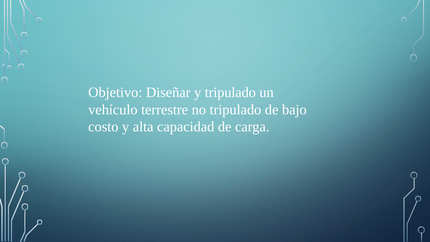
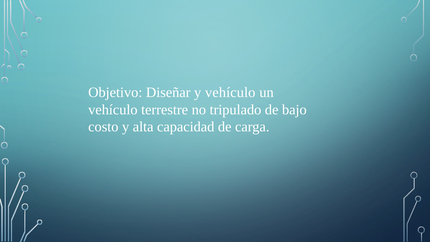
y tripulado: tripulado -> vehículo (230, 92)
